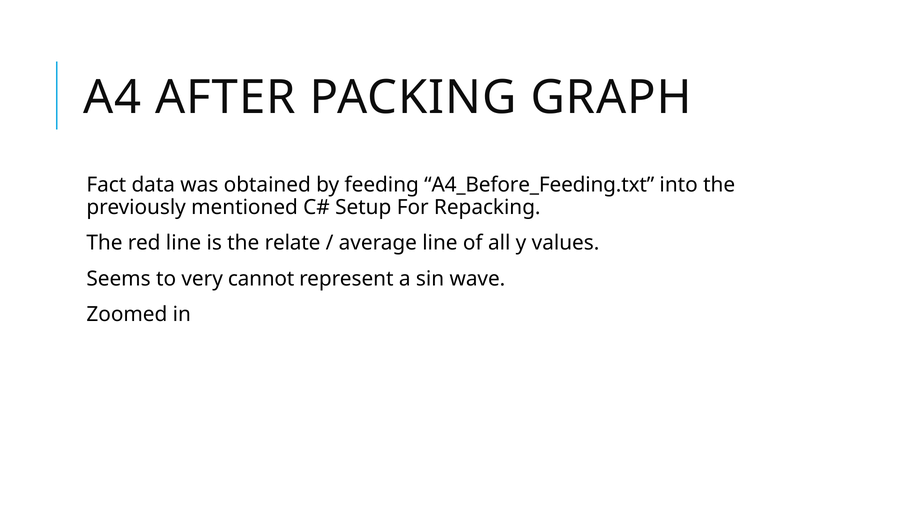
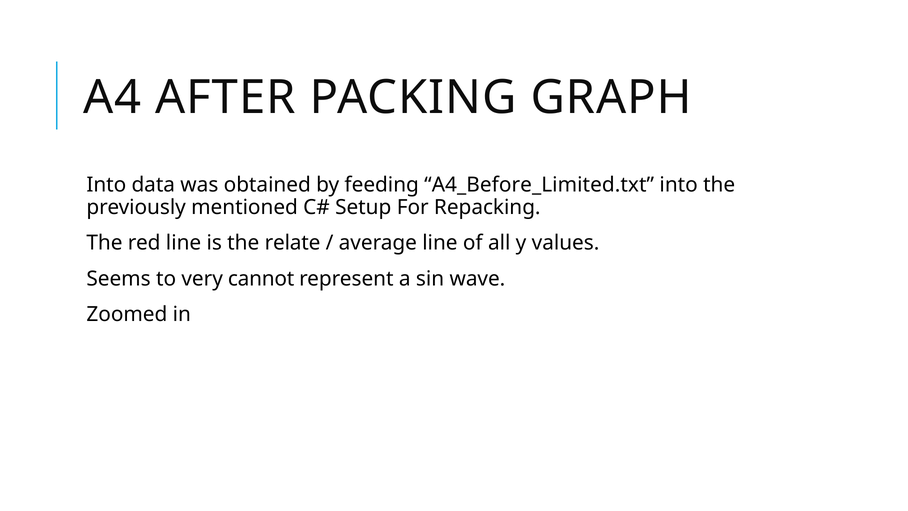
Fact: Fact -> Into (106, 185)
A4_Before_Feeding.txt: A4_Before_Feeding.txt -> A4_Before_Limited.txt (539, 185)
